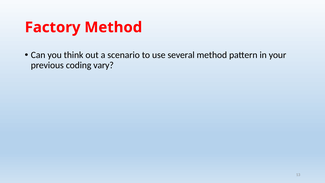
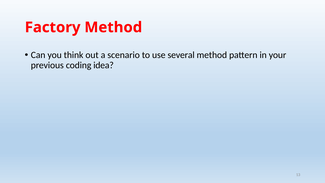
vary: vary -> idea (104, 65)
